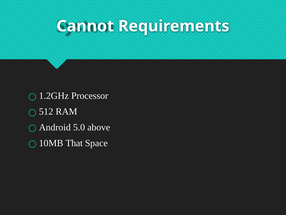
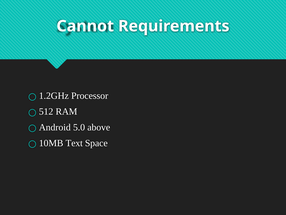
That: That -> Text (74, 143)
